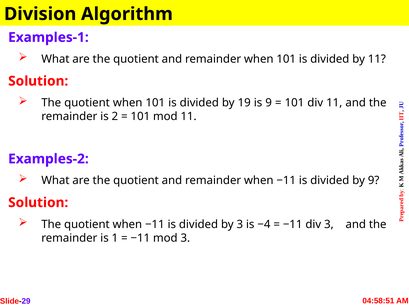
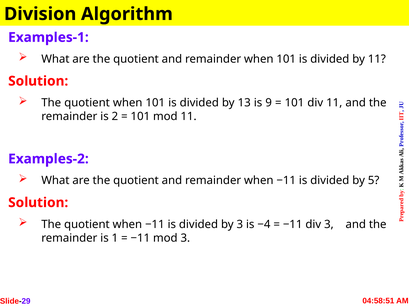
19: 19 -> 13 (244, 103)
by 9: 9 -> 5 (374, 180)
